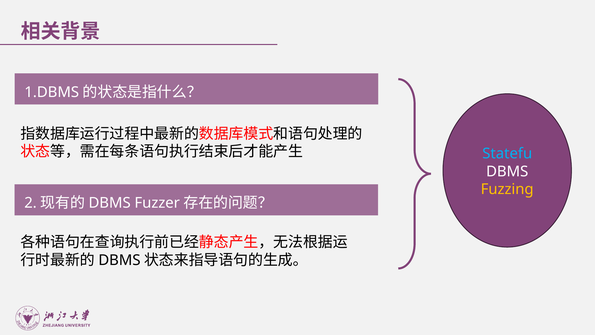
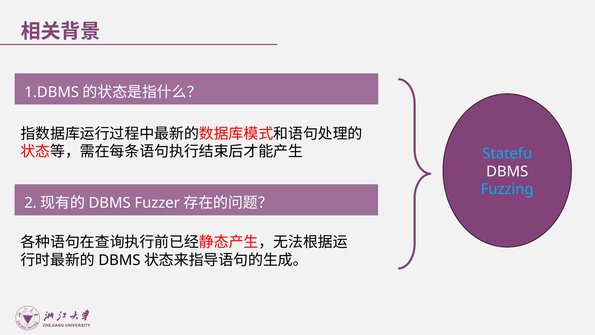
Fuzzing colour: yellow -> light blue (507, 189)
